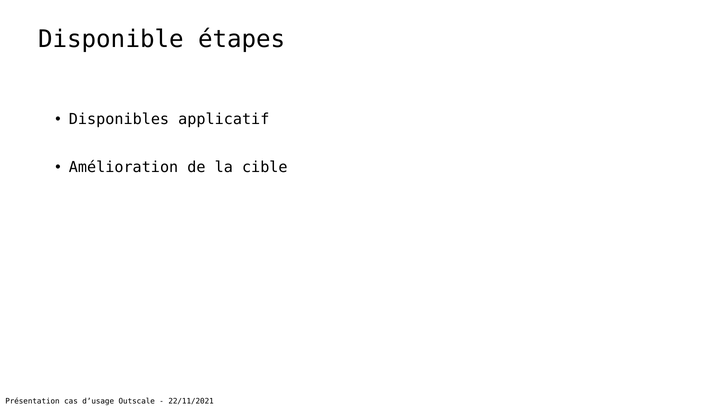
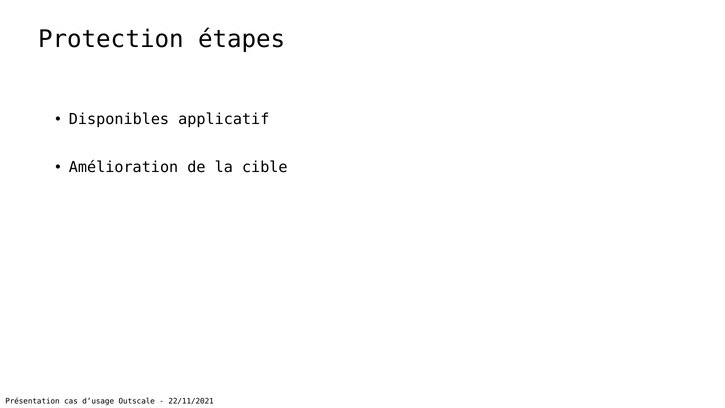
Disponible: Disponible -> Protection (111, 39)
